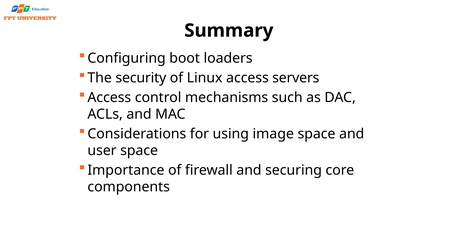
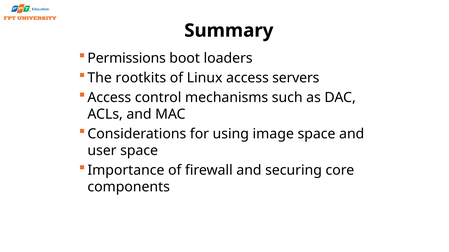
Configuring: Configuring -> Permissions (127, 58)
security: security -> rootkits (141, 78)
